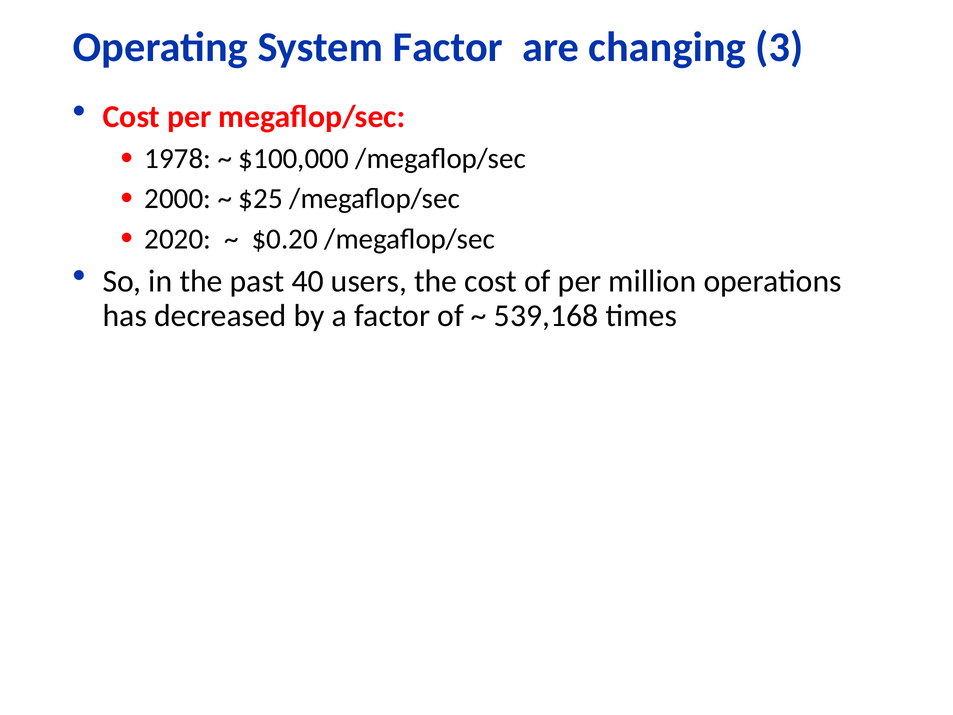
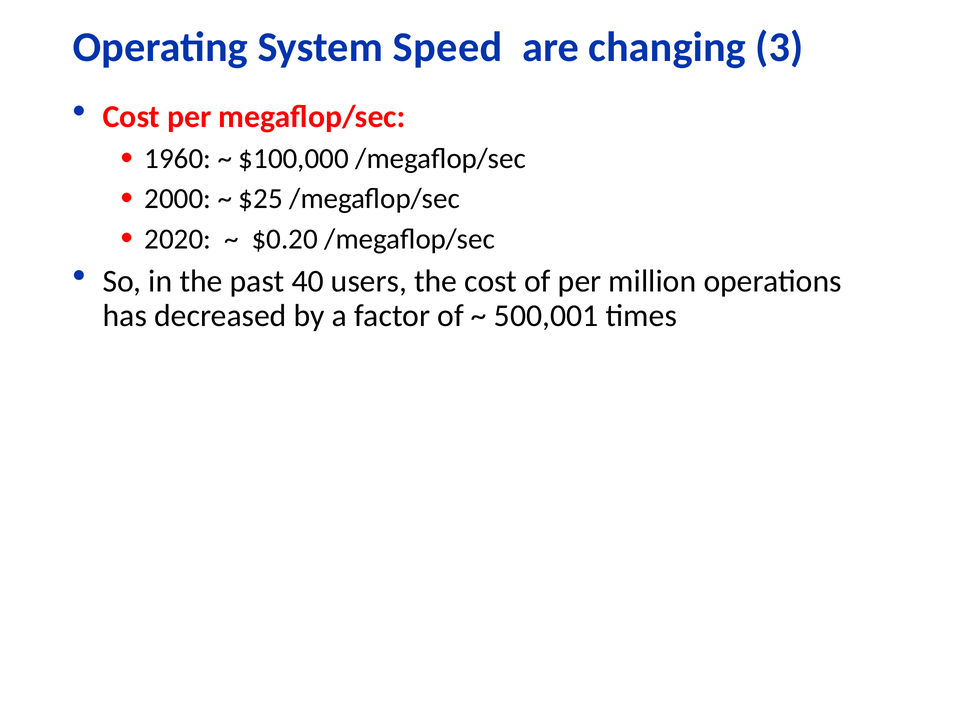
System Factor: Factor -> Speed (448, 47)
1978: 1978 -> 1960 (178, 158)
539,168: 539,168 -> 500,001 (546, 316)
